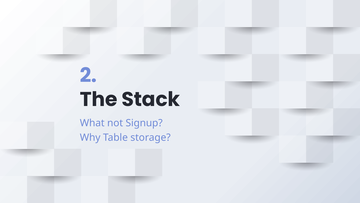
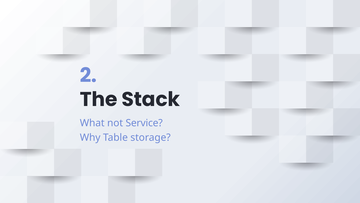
Signup: Signup -> Service (144, 123)
